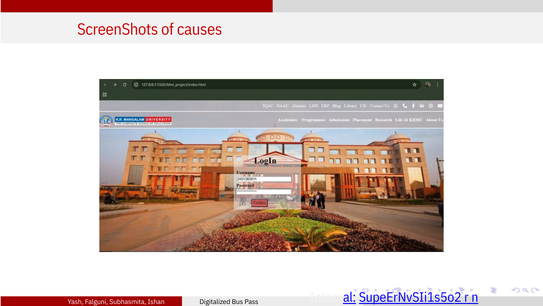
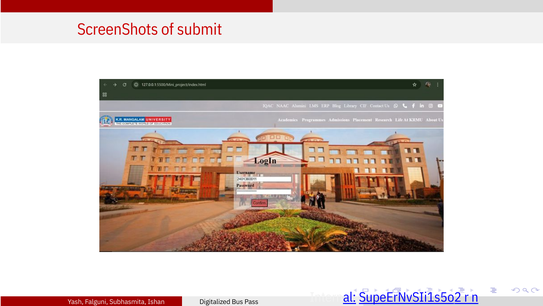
causes: causes -> submit (200, 29)
